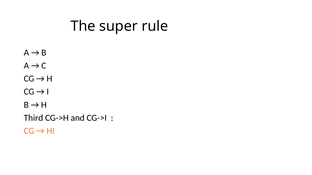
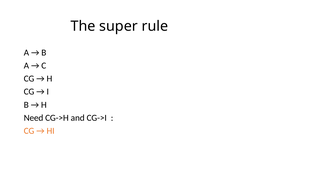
Third: Third -> Need (34, 118)
